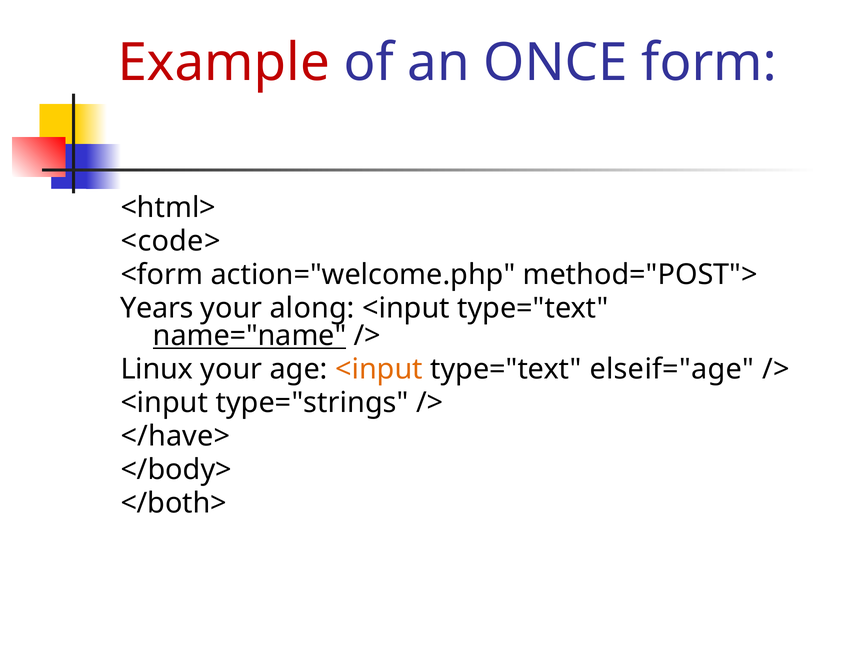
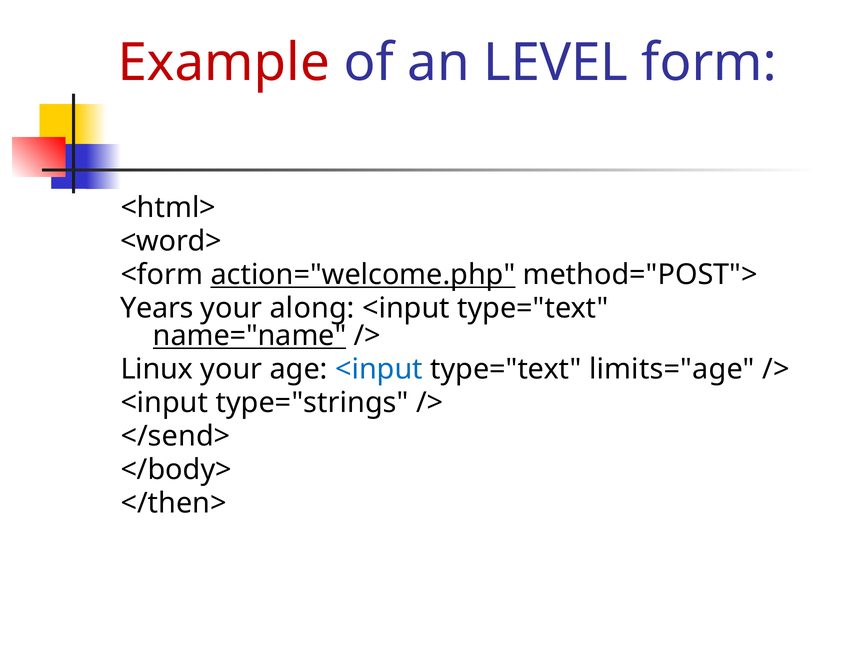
ONCE: ONCE -> LEVEL (556, 63)
<code>: <code> -> <word> (171, 241)
action="welcome.php underline: none -> present (363, 275)
<input colour: orange -> blue (379, 369)
elseif="age: elseif="age -> limits="age (672, 369)
</have>: </have> -> </send> (175, 436)
</both>: </both> -> </then> (174, 503)
